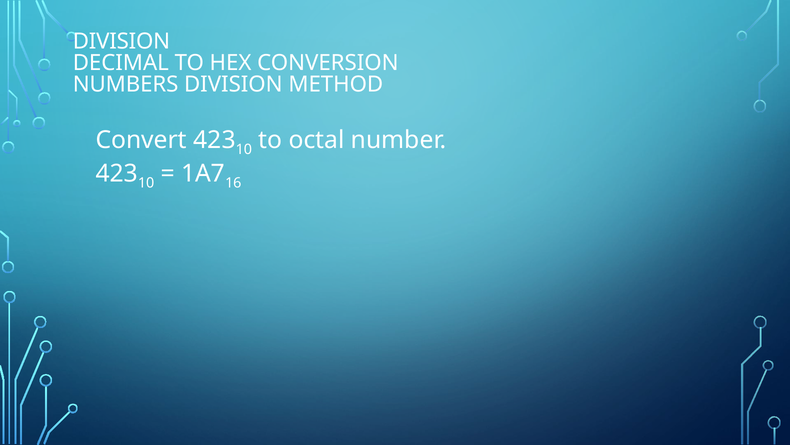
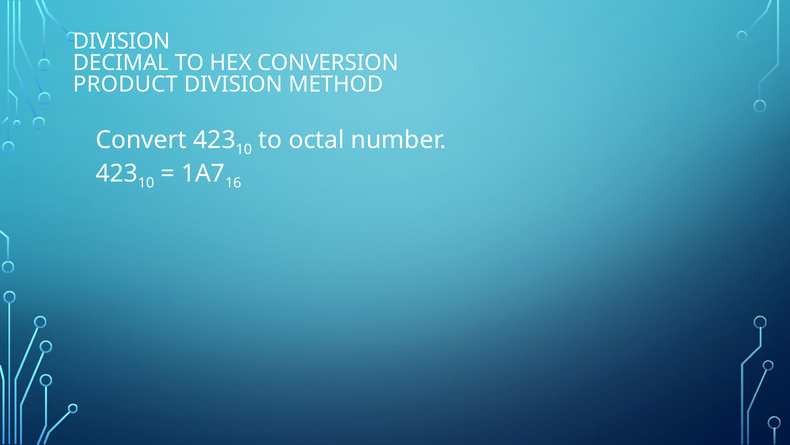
NUMBERS: NUMBERS -> PRODUCT (125, 84)
